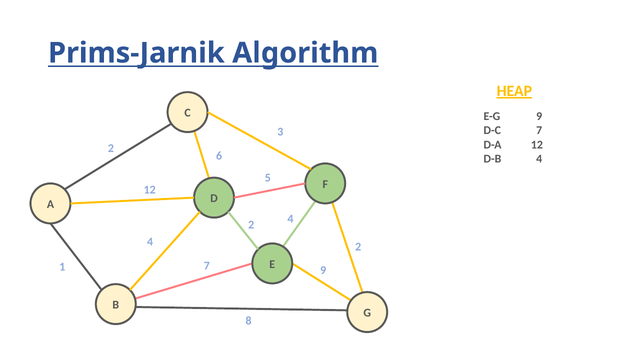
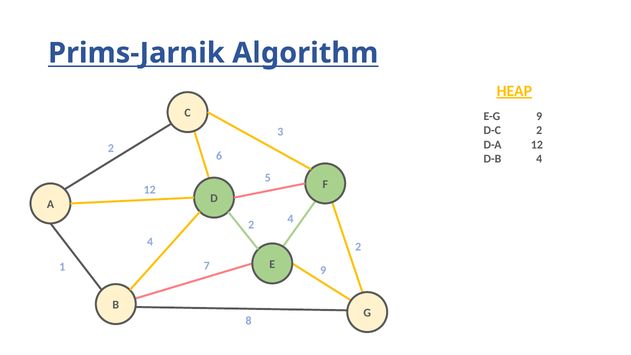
D-C 7: 7 -> 2 (539, 131)
